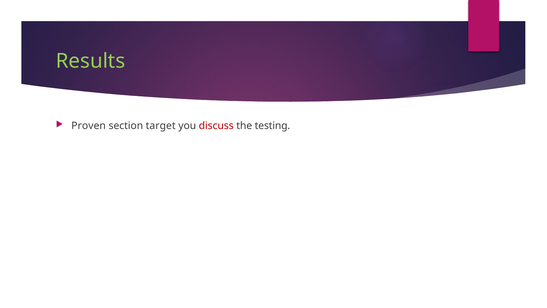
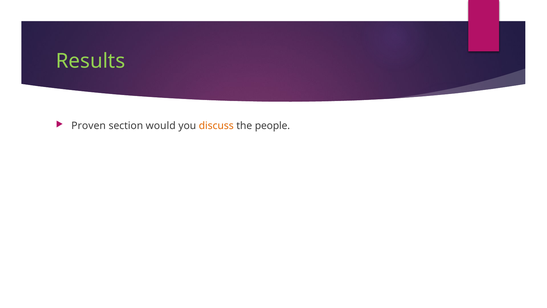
target: target -> would (161, 126)
discuss colour: red -> orange (216, 126)
testing: testing -> people (272, 126)
